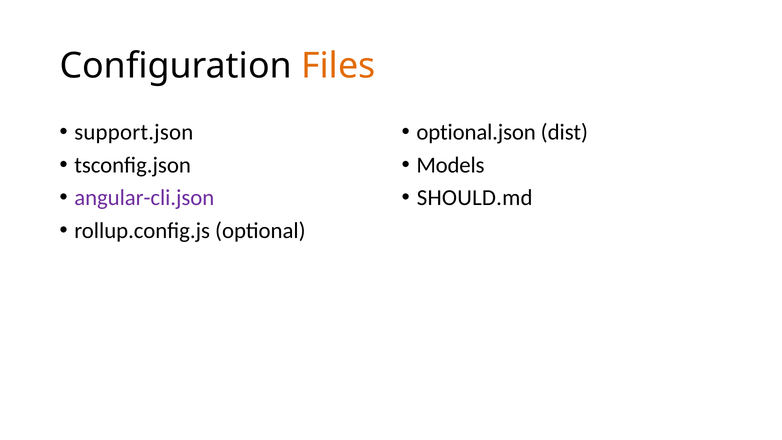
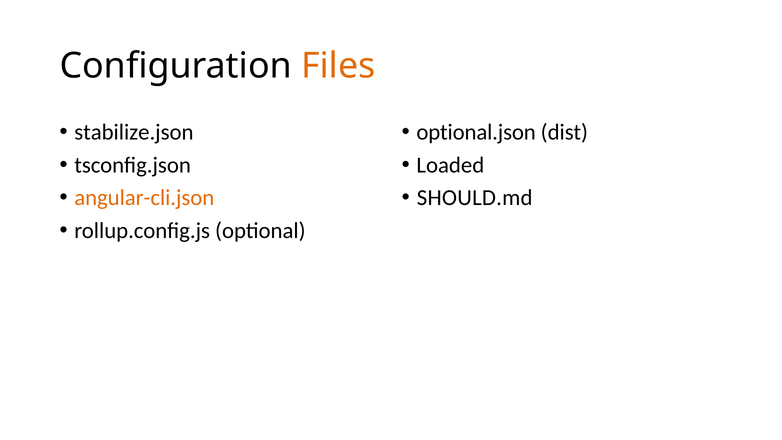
support.json: support.json -> stabilize.json (134, 132)
Models: Models -> Loaded (450, 165)
angular-cli.json colour: purple -> orange (144, 198)
